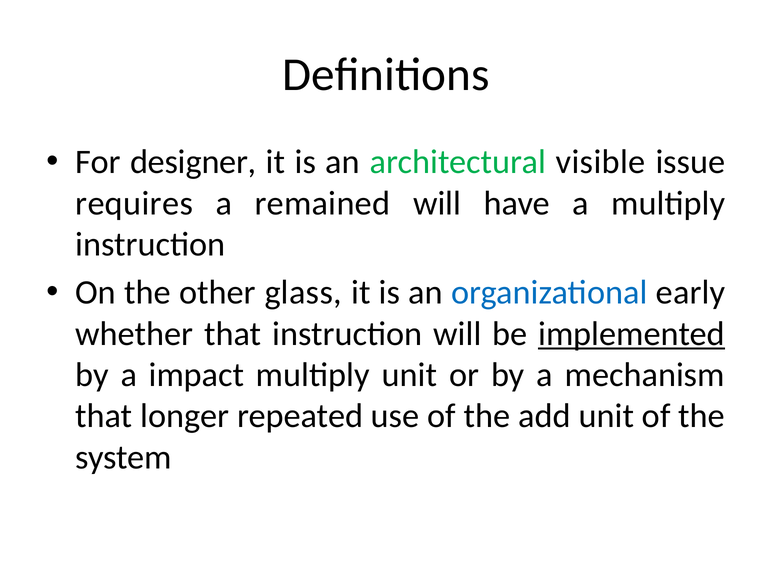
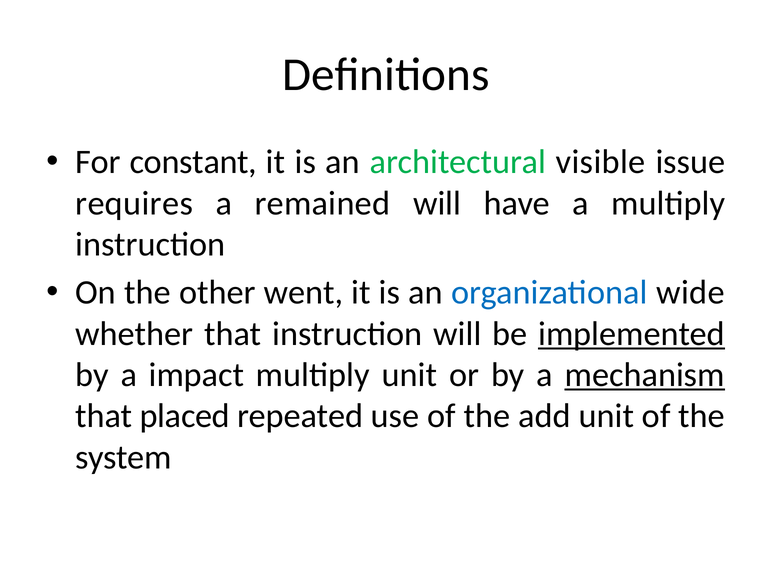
designer: designer -> constant (193, 162)
glass: glass -> went (303, 292)
early: early -> wide (690, 292)
mechanism underline: none -> present (645, 375)
longer: longer -> placed (185, 416)
